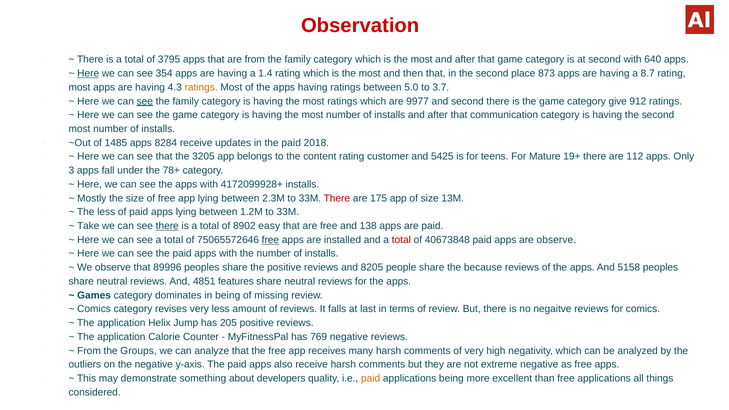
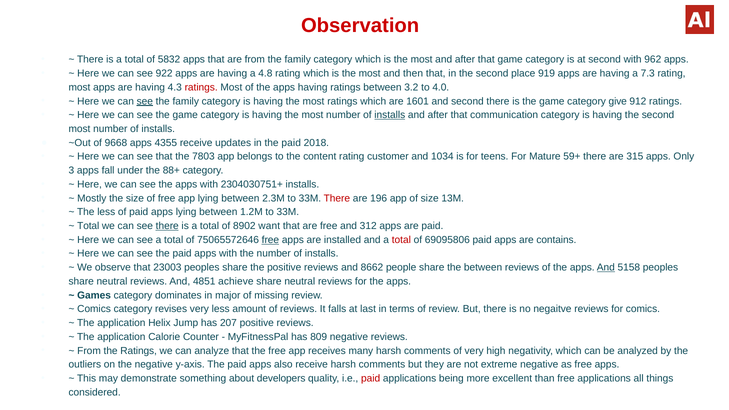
3795: 3795 -> 5832 (169, 60)
640: 640 -> 962 (653, 60)
Here underline: present -> none (88, 73)
354: 354 -> 922 (164, 73)
1.4: 1.4 -> 4.8 (265, 73)
873: 873 -> 919 (547, 73)
8.7: 8.7 -> 7.3 (648, 73)
ratings colour: orange -> red (201, 87)
5.0: 5.0 -> 3.2 (411, 87)
3.7: 3.7 -> 4.0 (441, 87)
9977: 9977 -> 1601 (418, 101)
installs underline: none -> present (390, 115)
1485: 1485 -> 9668 (116, 143)
8284: 8284 -> 4355 (166, 143)
3205: 3205 -> 7803 (203, 157)
5425: 5425 -> 1034 (442, 157)
19+: 19+ -> 59+ (572, 157)
112: 112 -> 315 (635, 157)
78+: 78+ -> 88+ (171, 171)
4172099928+: 4172099928+ -> 2304030751+ (252, 184)
175: 175 -> 196 (379, 198)
Take: Take -> Total (88, 226)
easy: easy -> want (269, 226)
138: 138 -> 312 (368, 226)
40673848: 40673848 -> 69095806 (447, 240)
are observe: observe -> contains (556, 240)
89996: 89996 -> 23003 (167, 268)
8205: 8205 -> 8662 (372, 268)
the because: because -> between (483, 268)
And underline: none -> present (606, 268)
features: features -> achieve (236, 281)
in being: being -> major (228, 295)
205: 205 -> 207 (228, 323)
769: 769 -> 809 (319, 337)
the Groups: Groups -> Ratings (139, 351)
paid colour: orange -> red (371, 378)
